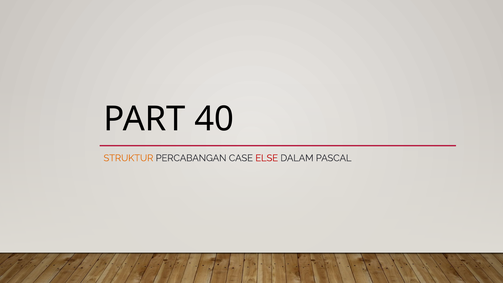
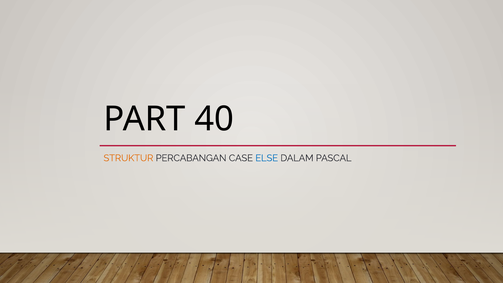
ELSE colour: red -> blue (267, 158)
